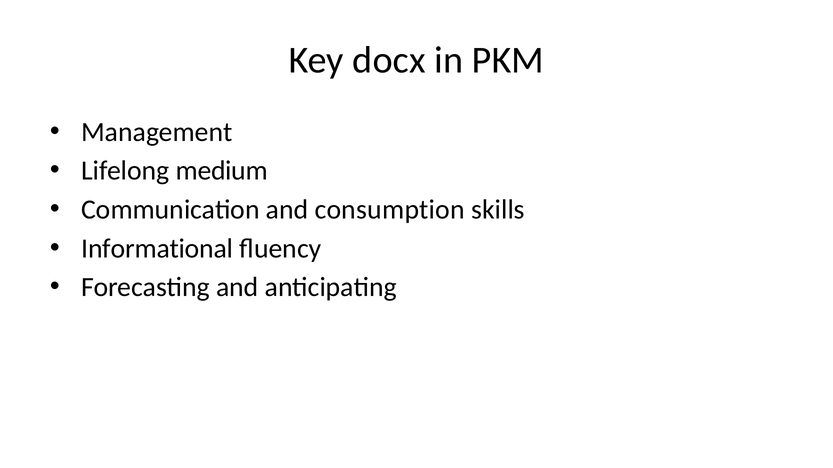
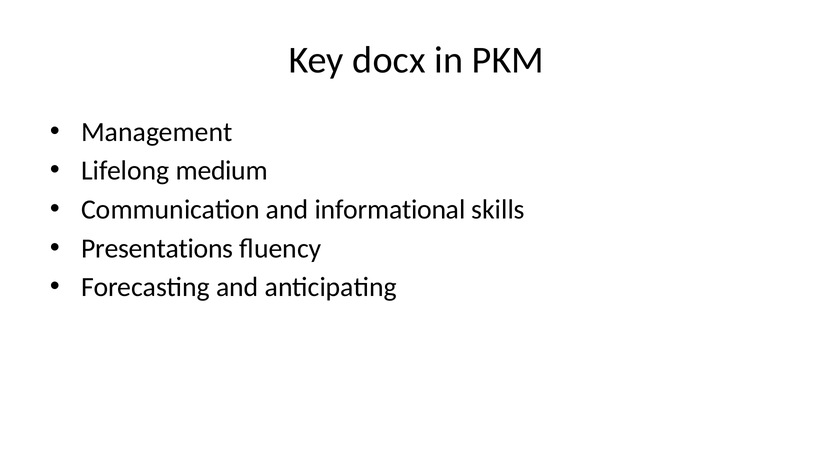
consumption: consumption -> informational (390, 210)
Informational: Informational -> Presentations (157, 249)
